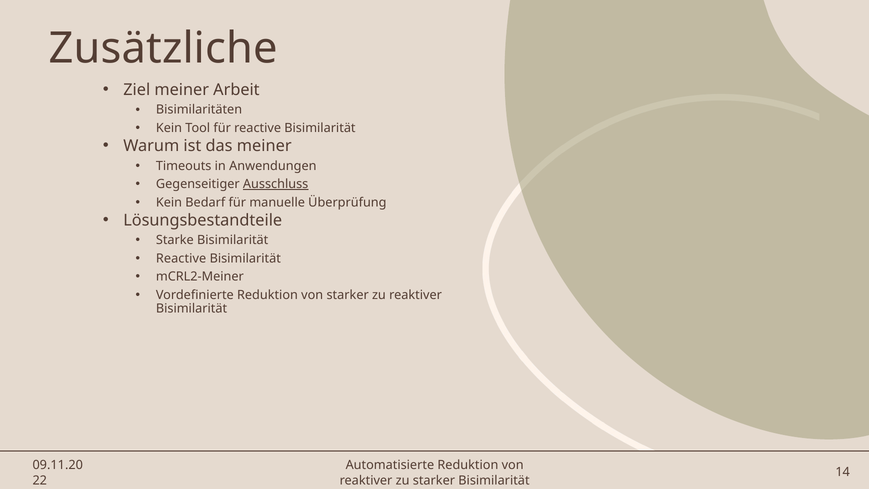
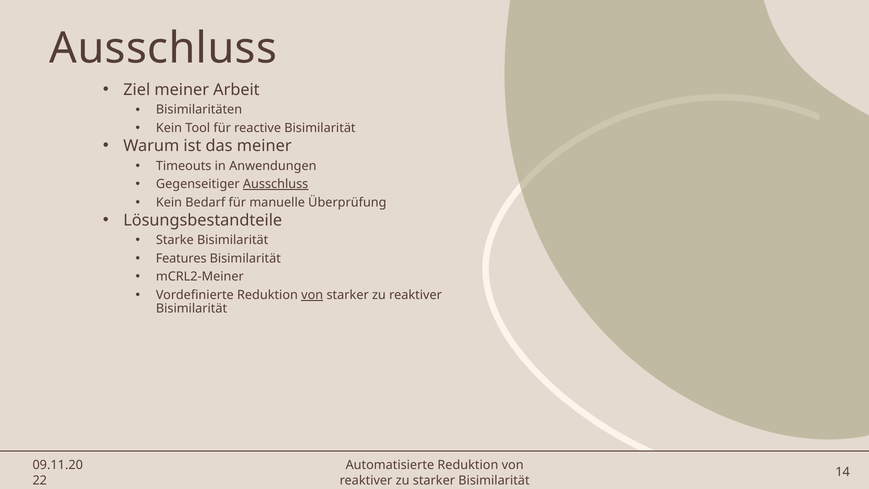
Zusätzliche: Zusätzliche -> Ausschluss (163, 49)
Reactive: Reactive -> Features (181, 258)
von underline: none -> present (312, 295)
